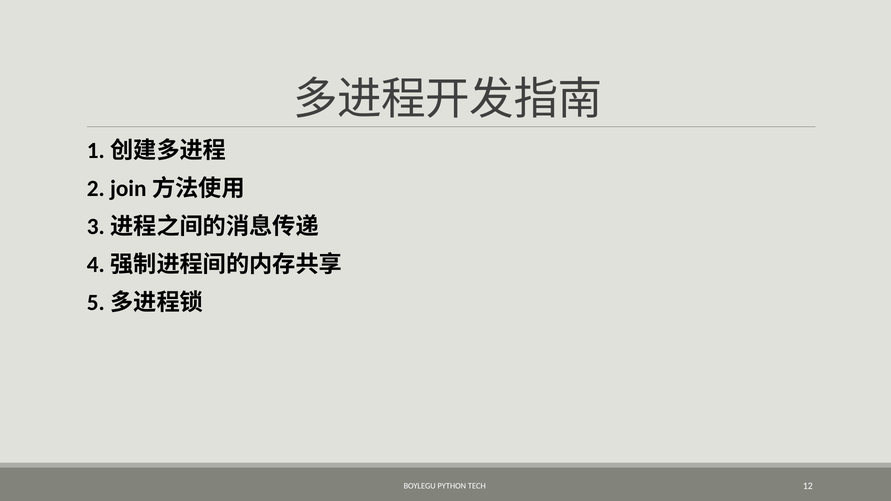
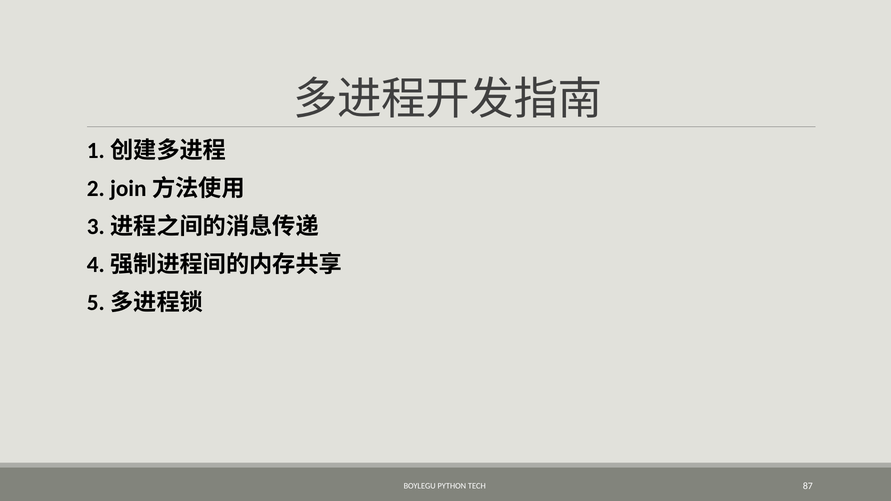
12: 12 -> 87 (808, 486)
